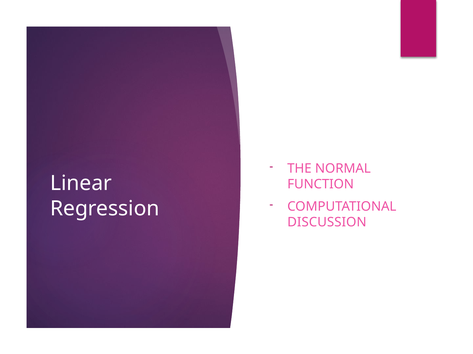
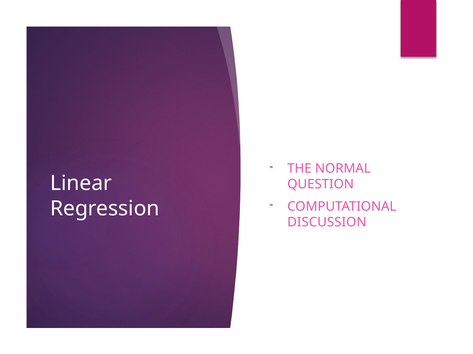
FUNCTION: FUNCTION -> QUESTION (321, 185)
